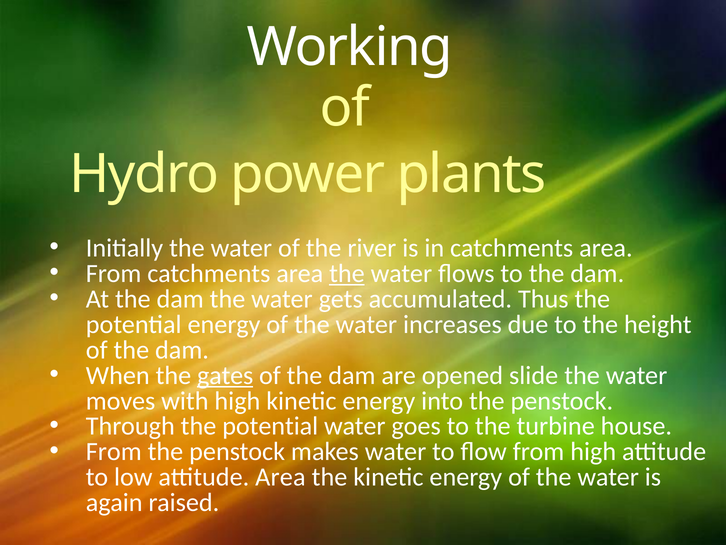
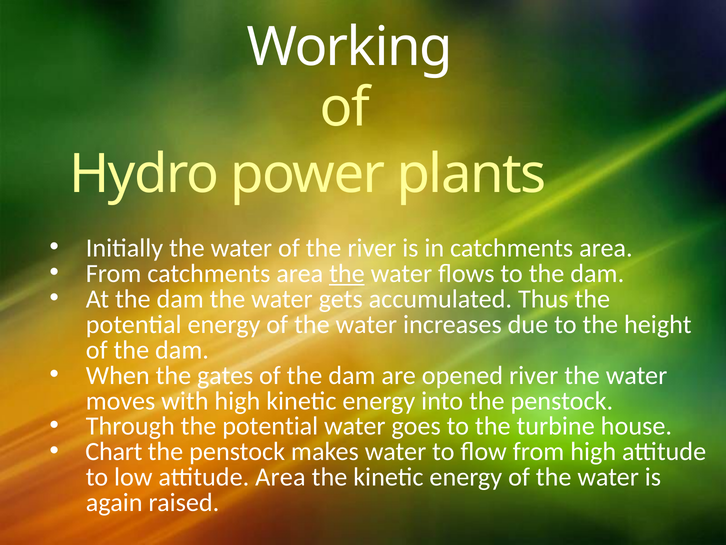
gates underline: present -> none (225, 375)
opened slide: slide -> river (534, 375)
From: From -> Chart (114, 451)
